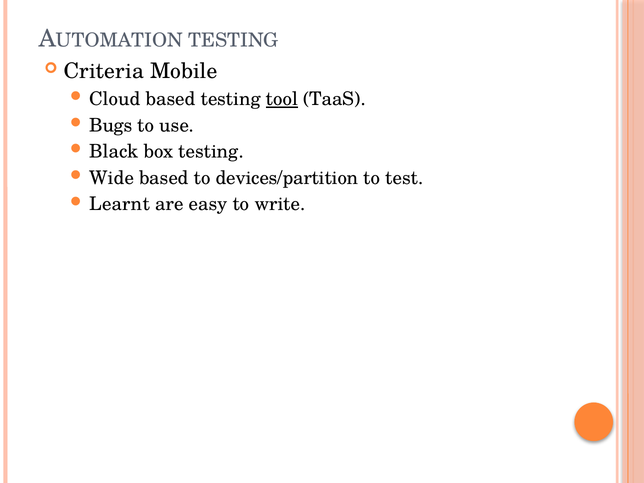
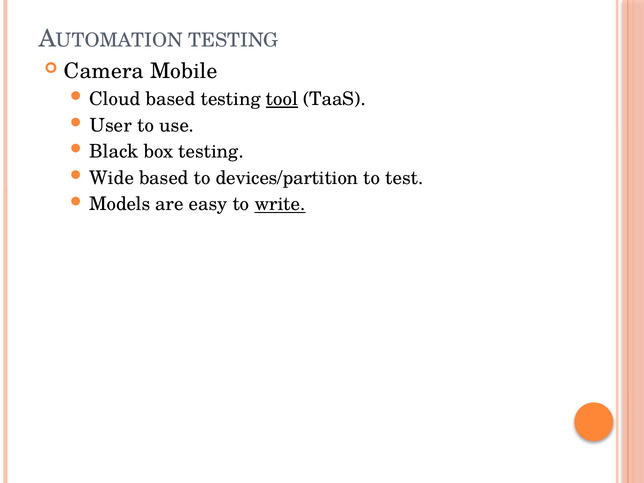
Criteria: Criteria -> Camera (104, 71)
Bugs: Bugs -> User (111, 125)
Learnt: Learnt -> Models (120, 204)
write underline: none -> present (280, 204)
